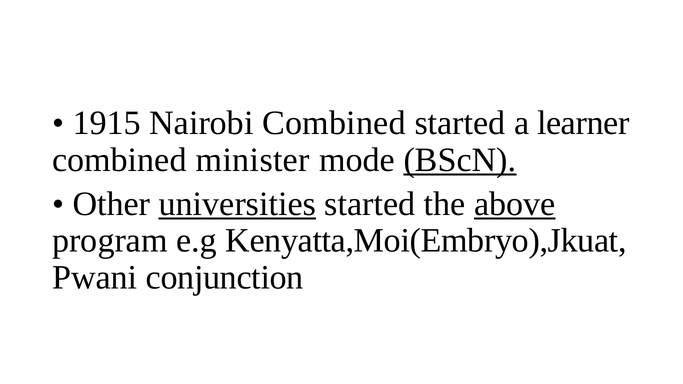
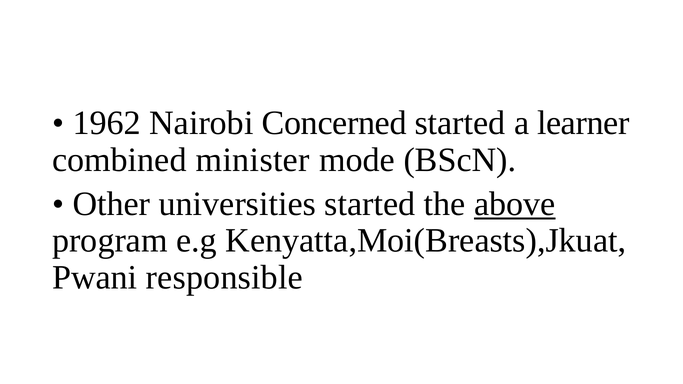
1915: 1915 -> 1962 (107, 123)
Nairobi Combined: Combined -> Concerned (334, 123)
BScN underline: present -> none (460, 160)
universities underline: present -> none (237, 204)
Kenyatta,Moi(Embryo),Jkuat: Kenyatta,Moi(Embryo),Jkuat -> Kenyatta,Moi(Breasts),Jkuat (426, 241)
conjunction: conjunction -> responsible (224, 278)
